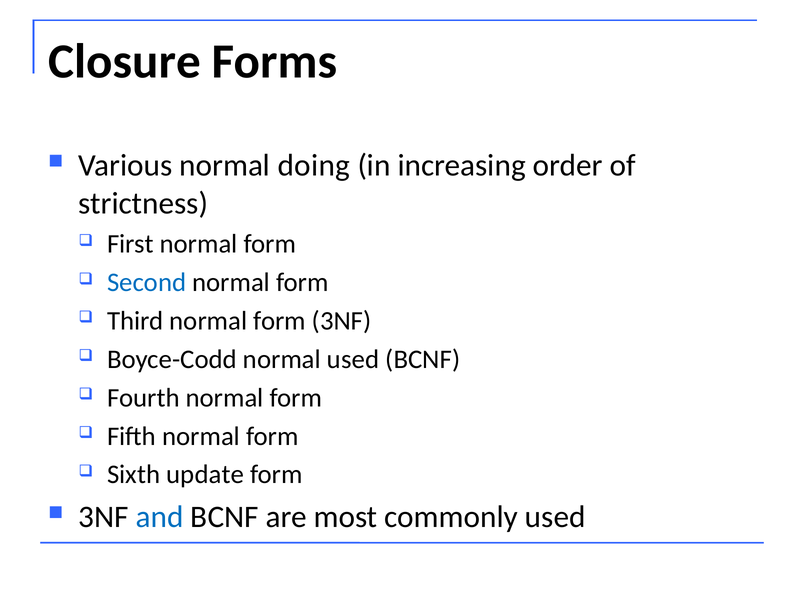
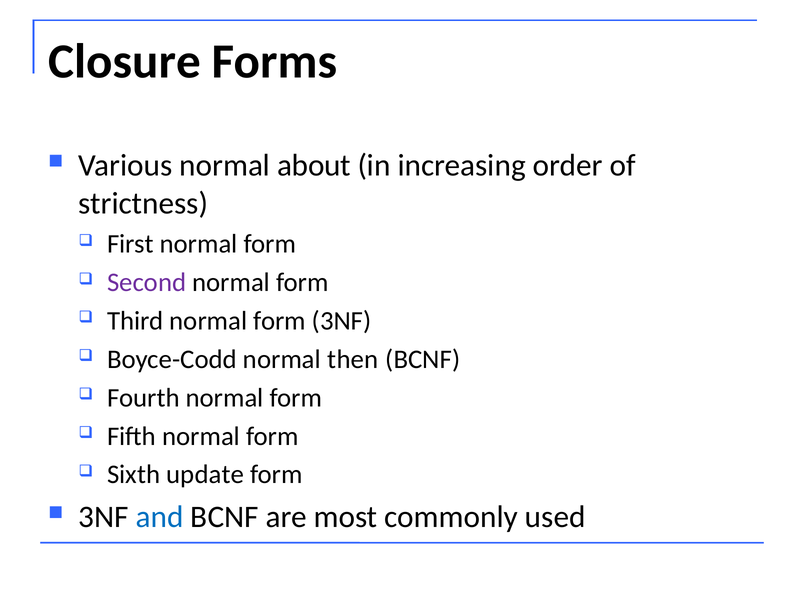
doing: doing -> about (314, 166)
Second colour: blue -> purple (147, 282)
normal used: used -> then (353, 359)
